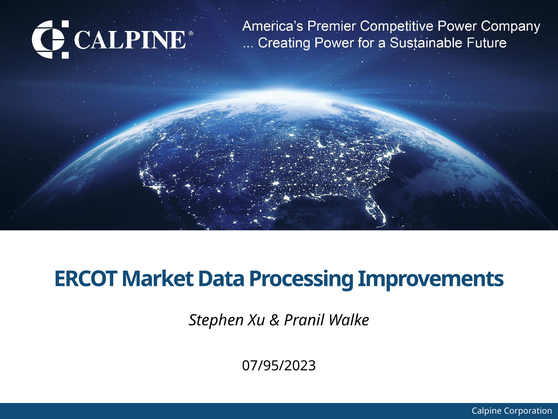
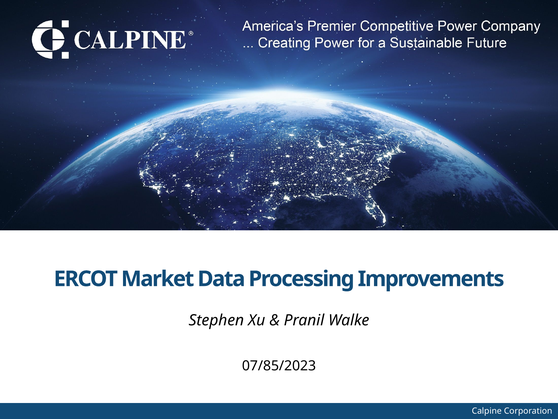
07/95/2023: 07/95/2023 -> 07/85/2023 (279, 366)
